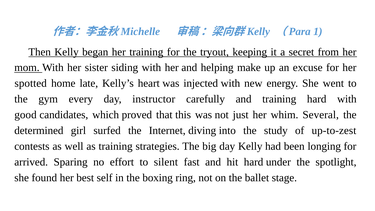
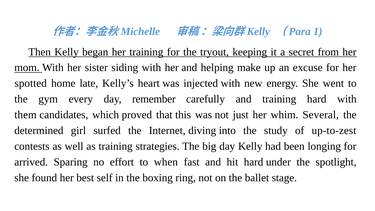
instructor: instructor -> remember (154, 99)
good: good -> them (26, 115)
silent: silent -> when (166, 162)
